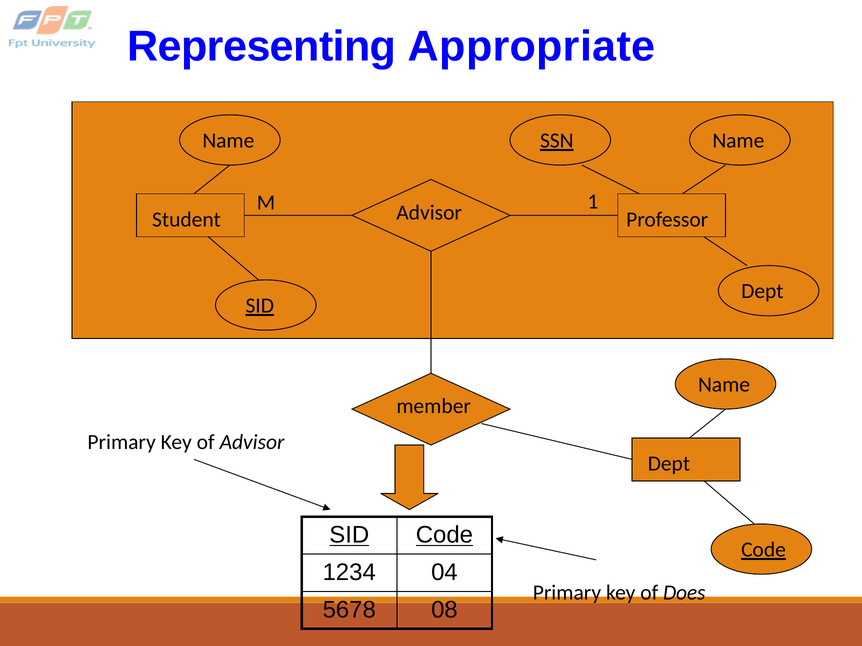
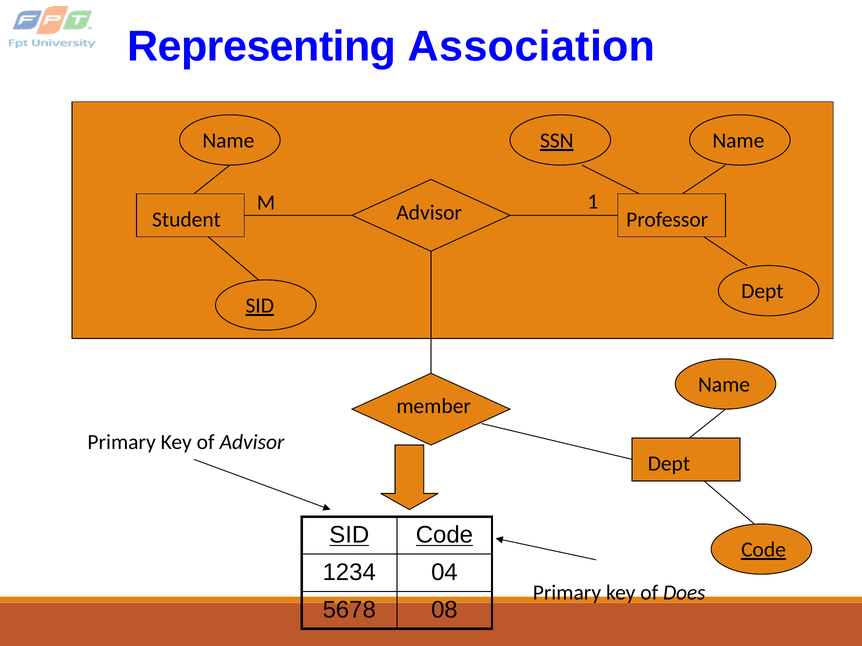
Appropriate: Appropriate -> Association (532, 47)
